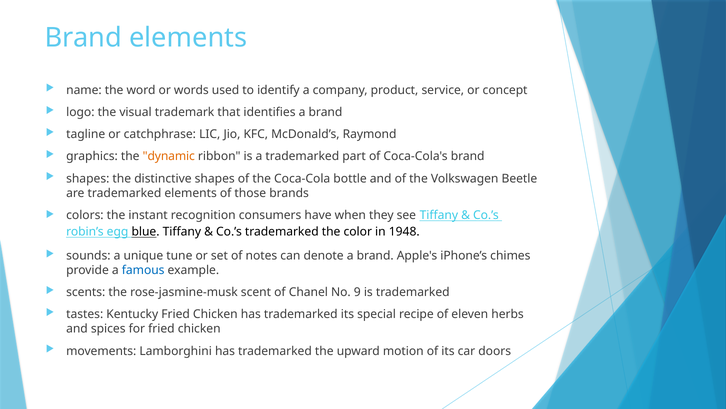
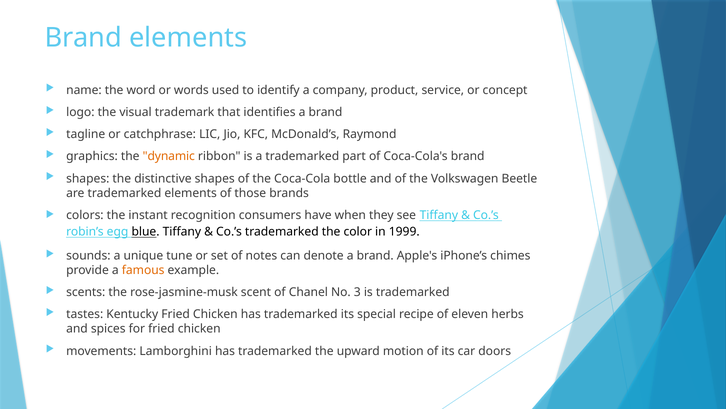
1948: 1948 -> 1999 (404, 231)
famous colour: blue -> orange (143, 270)
9: 9 -> 3 (357, 292)
